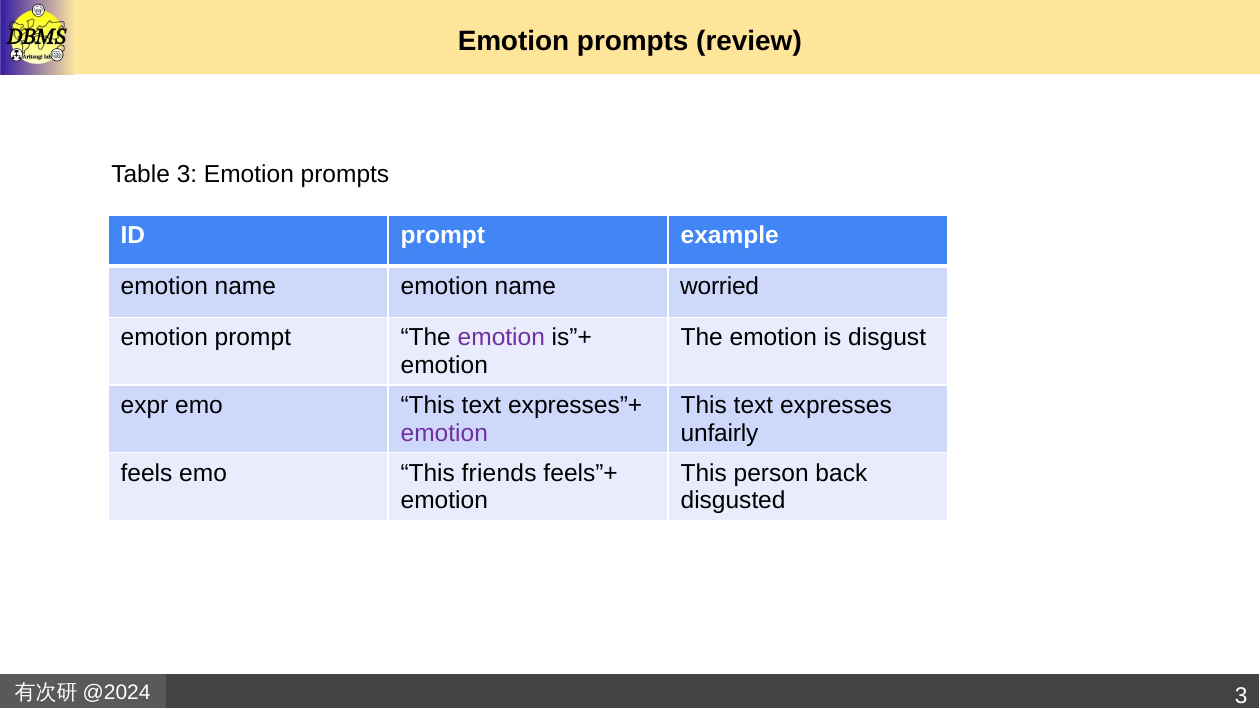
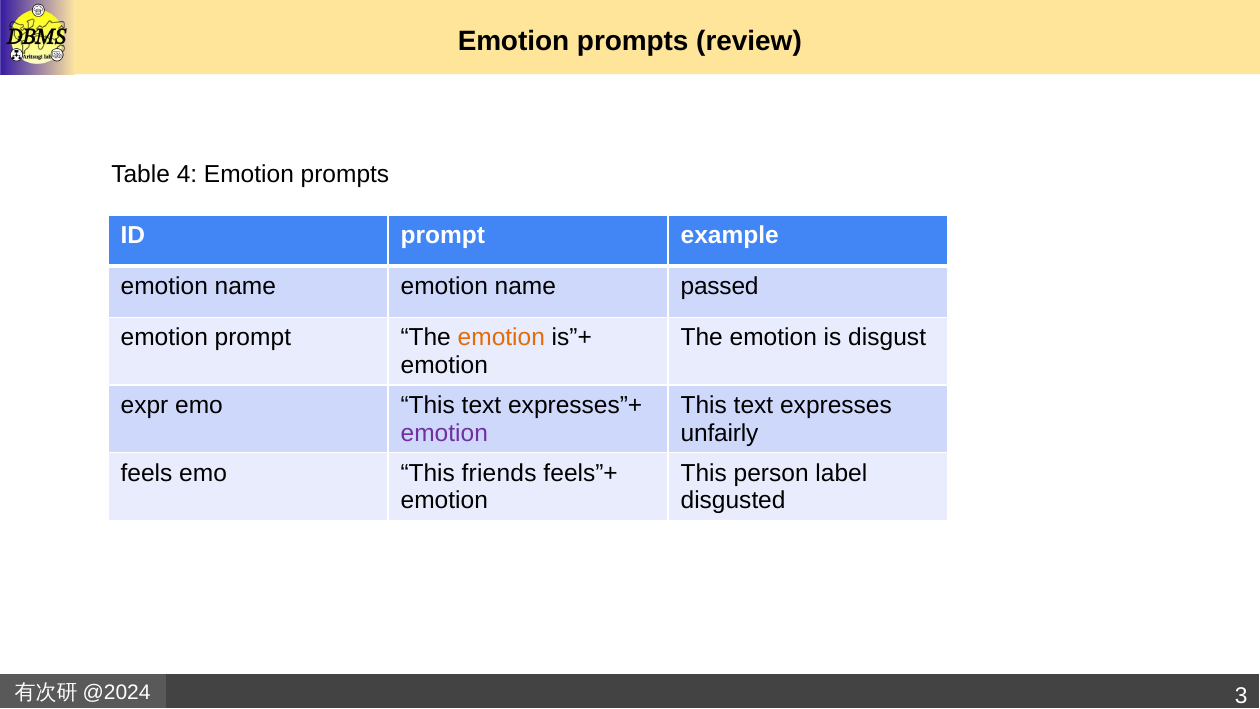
Table 3: 3 -> 4 (187, 175)
worried: worried -> passed (720, 287)
emotion colour: purple -> orange (501, 338)
back: back -> label (841, 473)
